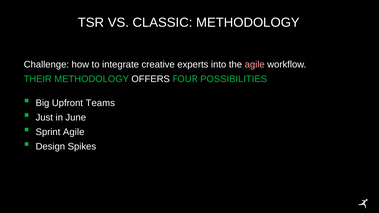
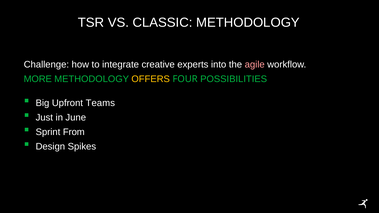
THEIR: THEIR -> MORE (38, 79)
OFFERS colour: white -> yellow (151, 79)
Sprint Agile: Agile -> From (74, 132)
